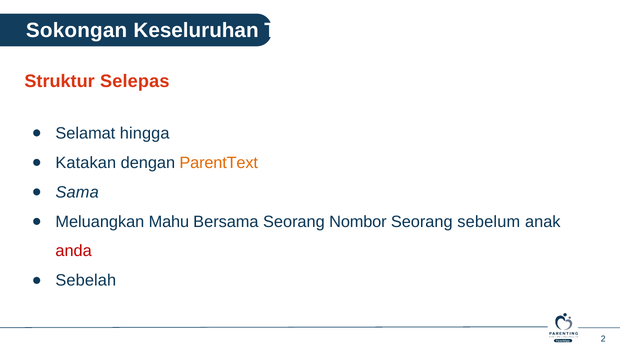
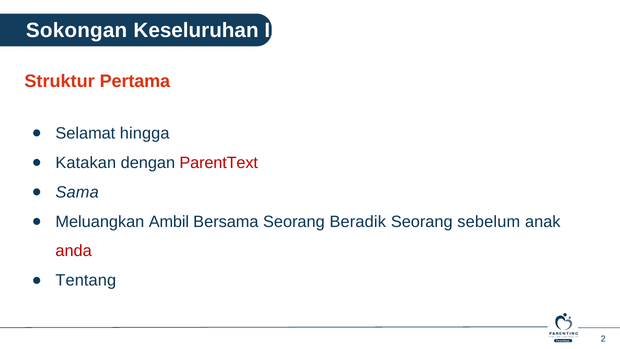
Taip: Taip -> Imej (285, 30)
Selepas: Selepas -> Pertama (135, 81)
ParentText colour: orange -> red (219, 163)
Mahu: Mahu -> Ambil (169, 221)
Nombor: Nombor -> Beradik (358, 221)
Sebelah: Sebelah -> Tentang (86, 280)
